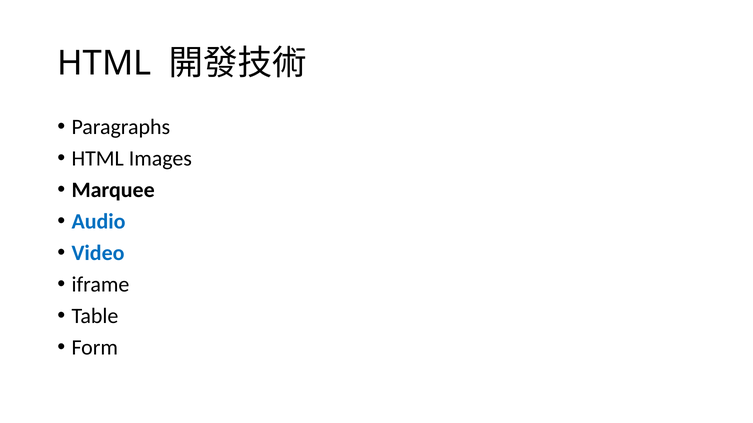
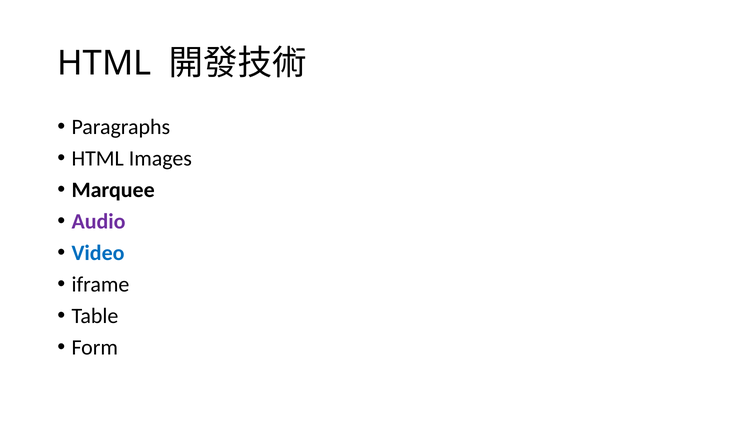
Audio colour: blue -> purple (99, 222)
